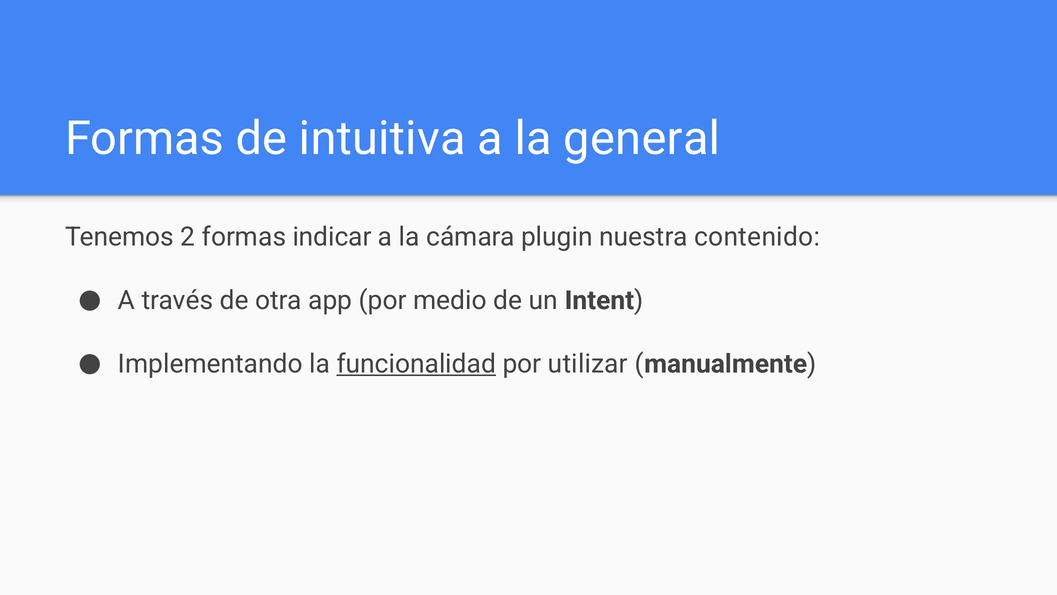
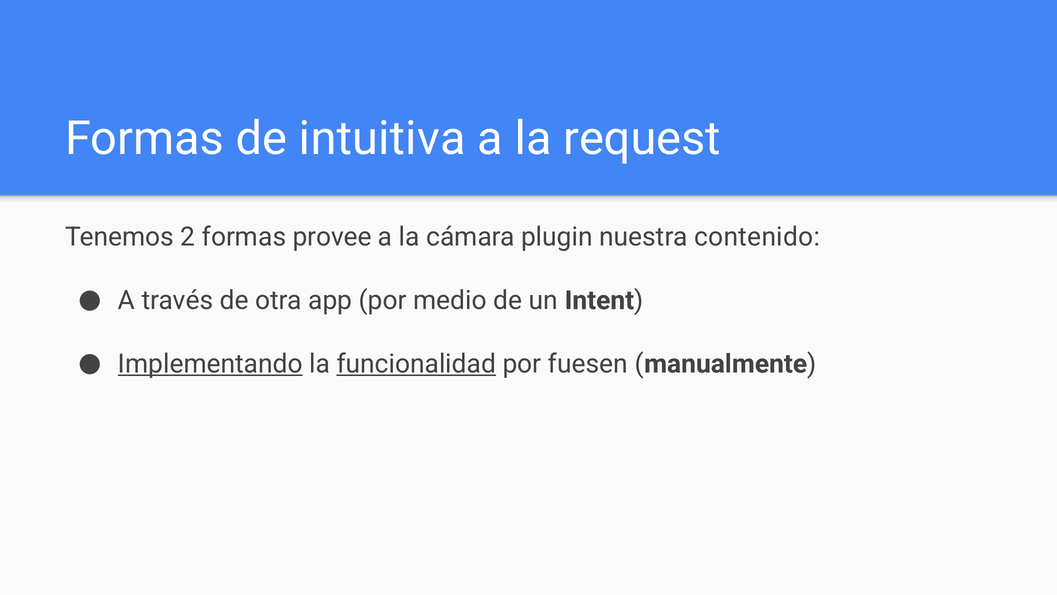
general: general -> request (642, 139)
indicar: indicar -> provee (332, 237)
Implementando underline: none -> present (210, 364)
utilizar: utilizar -> fuesen (588, 364)
